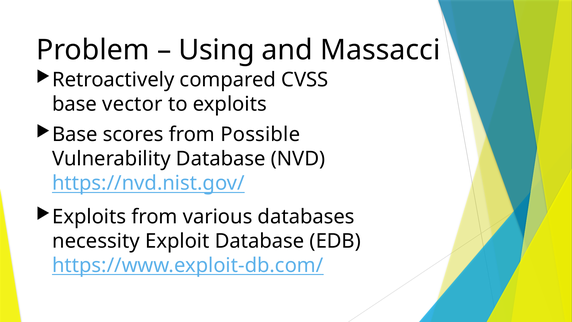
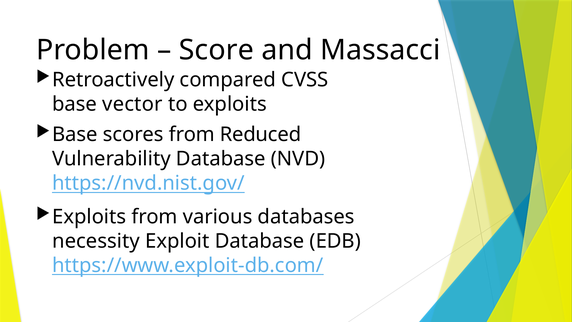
Using: Using -> Score (216, 50)
Possible: Possible -> Reduced (260, 134)
